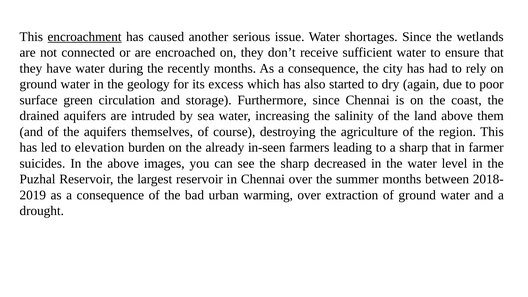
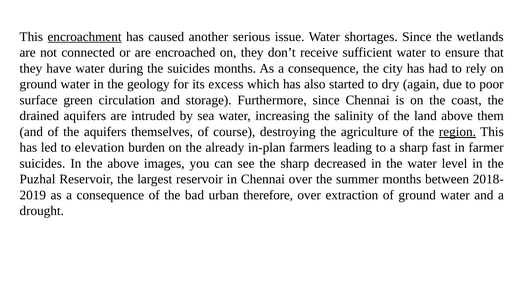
the recently: recently -> suicides (189, 68)
region underline: none -> present (457, 132)
in-seen: in-seen -> in-plan (267, 148)
sharp that: that -> fast (441, 148)
warming: warming -> therefore (268, 195)
